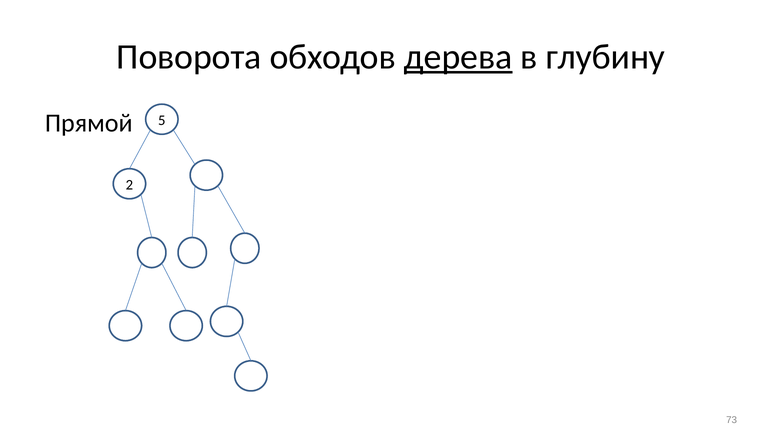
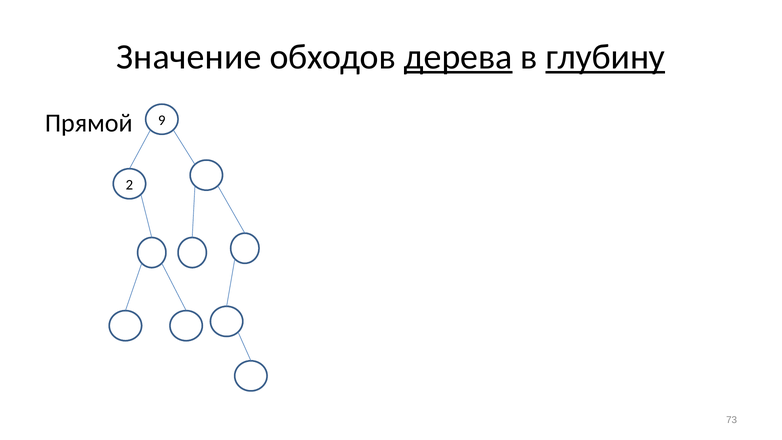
Поворота: Поворота -> Значение (189, 57)
глубину underline: none -> present (605, 57)
Прямой 5: 5 -> 9 (162, 120)
